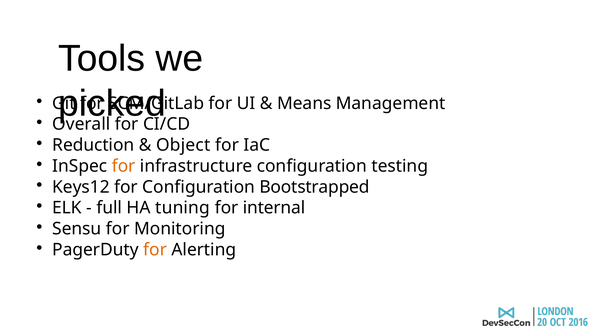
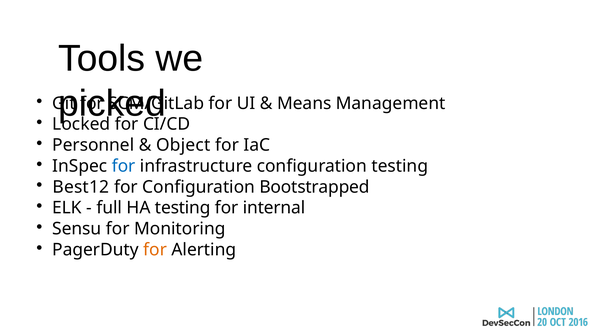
Overall: Overall -> Locked (81, 124)
Reduction: Reduction -> Personnel (93, 145)
for colour: orange -> blue (124, 166)
Keys12: Keys12 -> Best12 (81, 187)
HA tuning: tuning -> testing (183, 208)
